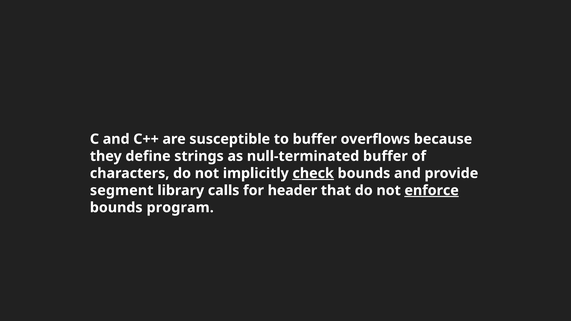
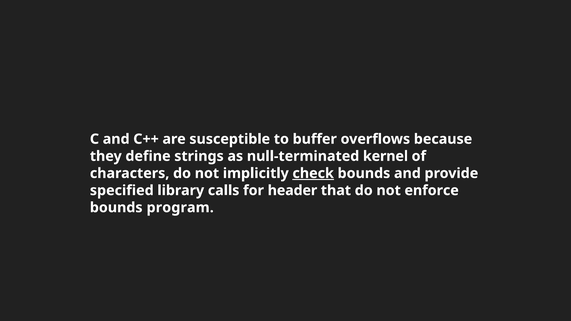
null-terminated buffer: buffer -> kernel (385, 156)
segment: segment -> specified (122, 191)
enforce underline: present -> none (432, 191)
